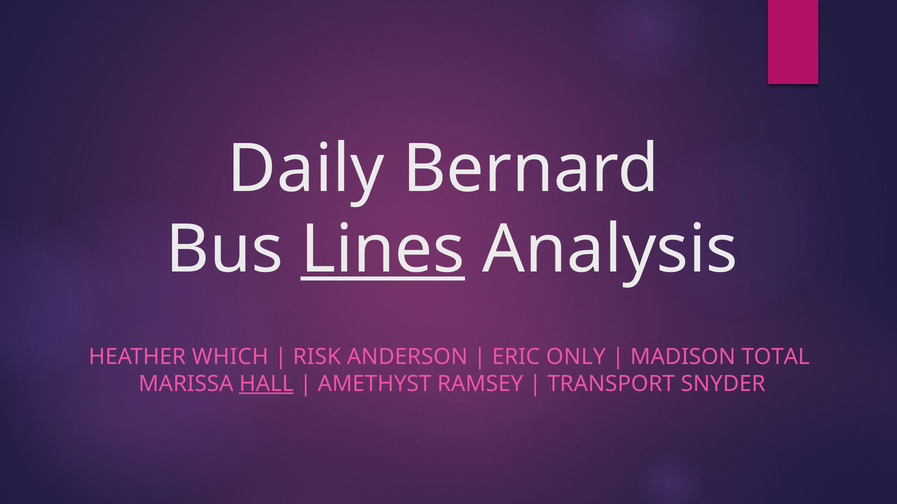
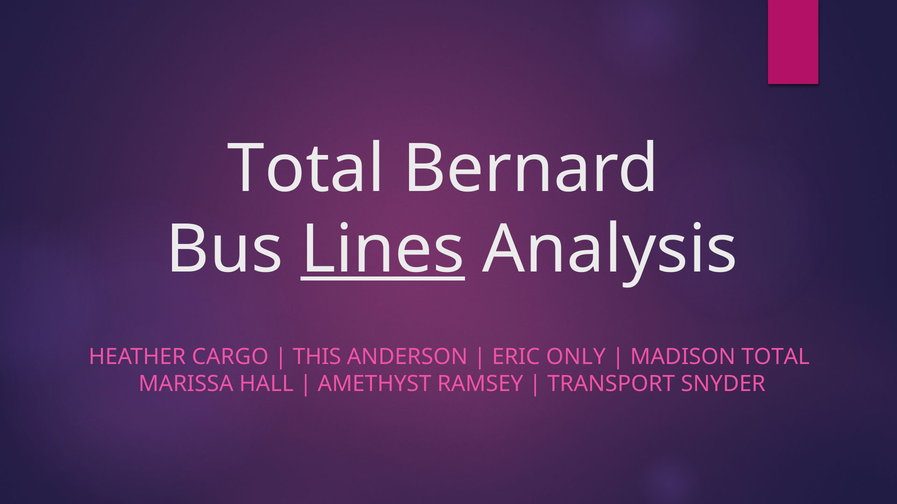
Daily: Daily -> Total (306, 169)
WHICH: WHICH -> CARGO (230, 357)
RISK: RISK -> THIS (317, 357)
HALL underline: present -> none (266, 384)
